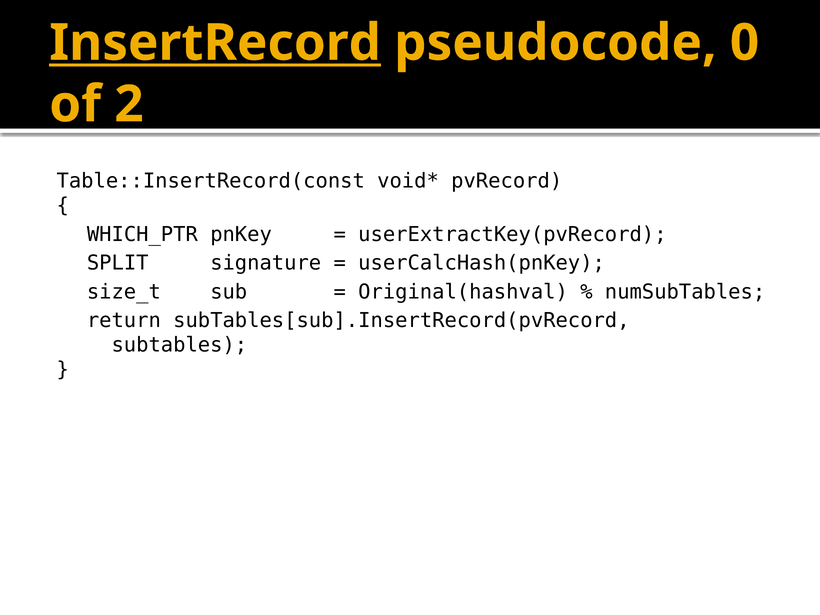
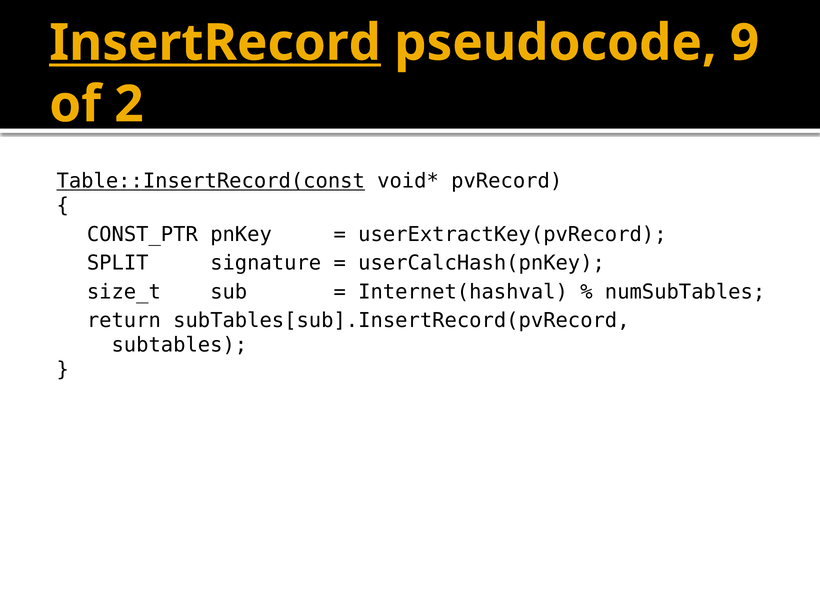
0: 0 -> 9 (745, 43)
Table::InsertRecord(const underline: none -> present (211, 181)
WHICH_PTR: WHICH_PTR -> CONST_PTR (142, 234)
Original(hashval: Original(hashval -> Internet(hashval (463, 292)
